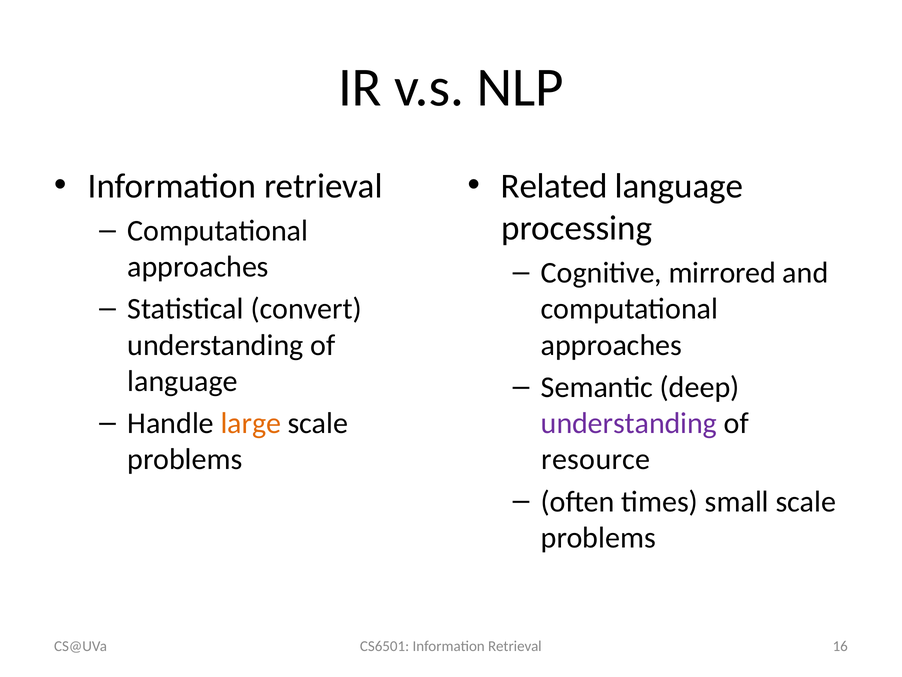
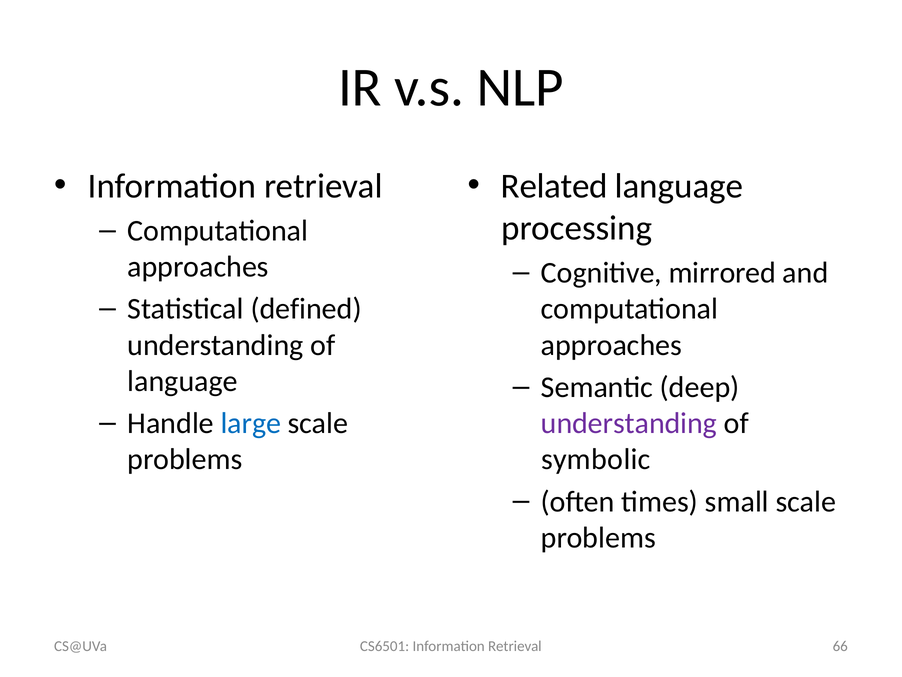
convert: convert -> defined (306, 309)
large colour: orange -> blue (251, 423)
resource: resource -> symbolic (596, 459)
16: 16 -> 66 (840, 646)
